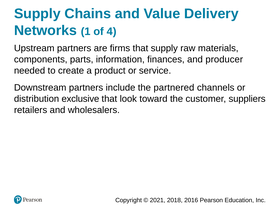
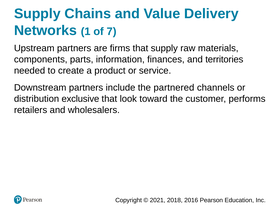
4: 4 -> 7 (112, 32)
producer: producer -> territories (224, 59)
suppliers: suppliers -> performs (247, 99)
